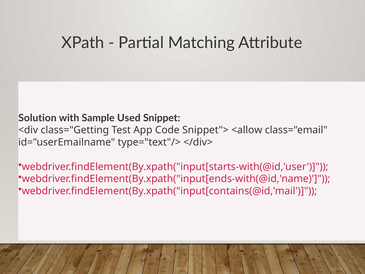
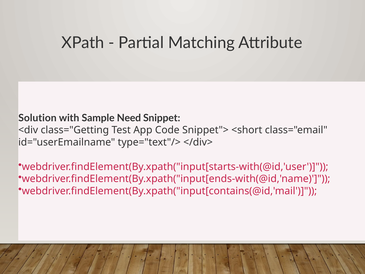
Used: Used -> Need (129, 118)
<allow: <allow -> <short (247, 130)
